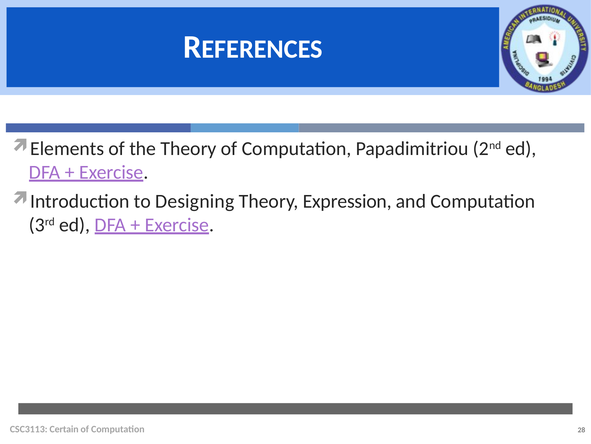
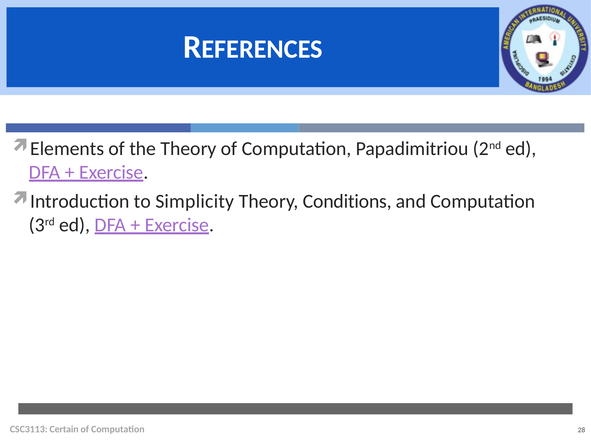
Designing: Designing -> Simplicity (195, 201)
Expression: Expression -> Conditions (347, 201)
